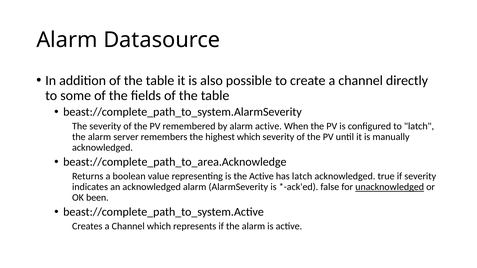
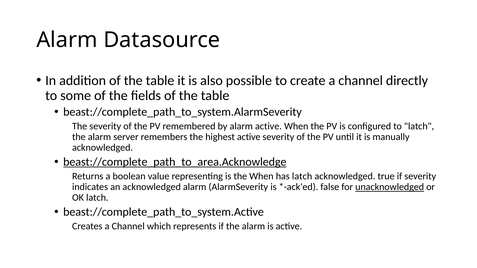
highest which: which -> active (249, 137)
beast://complete_path_to_area.Acknowledge underline: none -> present (175, 162)
the Active: Active -> When (261, 176)
OK been: been -> latch (97, 198)
